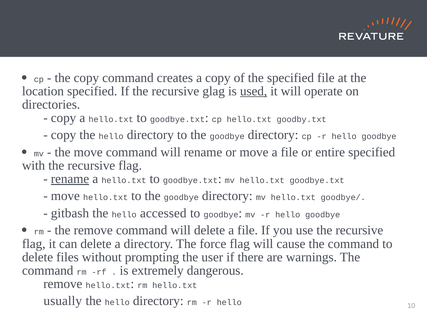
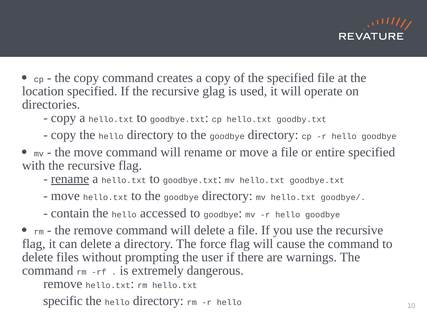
used underline: present -> none (254, 91)
gitbash: gitbash -> contain (70, 213)
usually: usually -> specific (63, 301)
